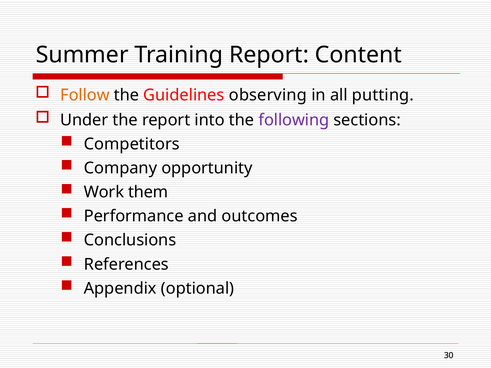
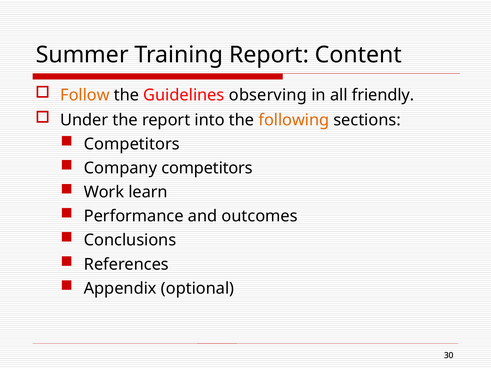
putting: putting -> friendly (383, 95)
following colour: purple -> orange (294, 120)
Company opportunity: opportunity -> competitors (207, 168)
them: them -> learn (148, 192)
